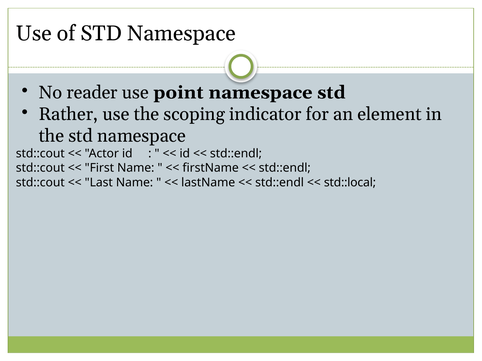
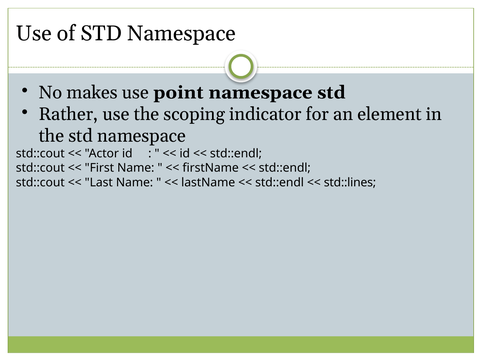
reader: reader -> makes (92, 93)
std::local: std::local -> std::lines (350, 183)
